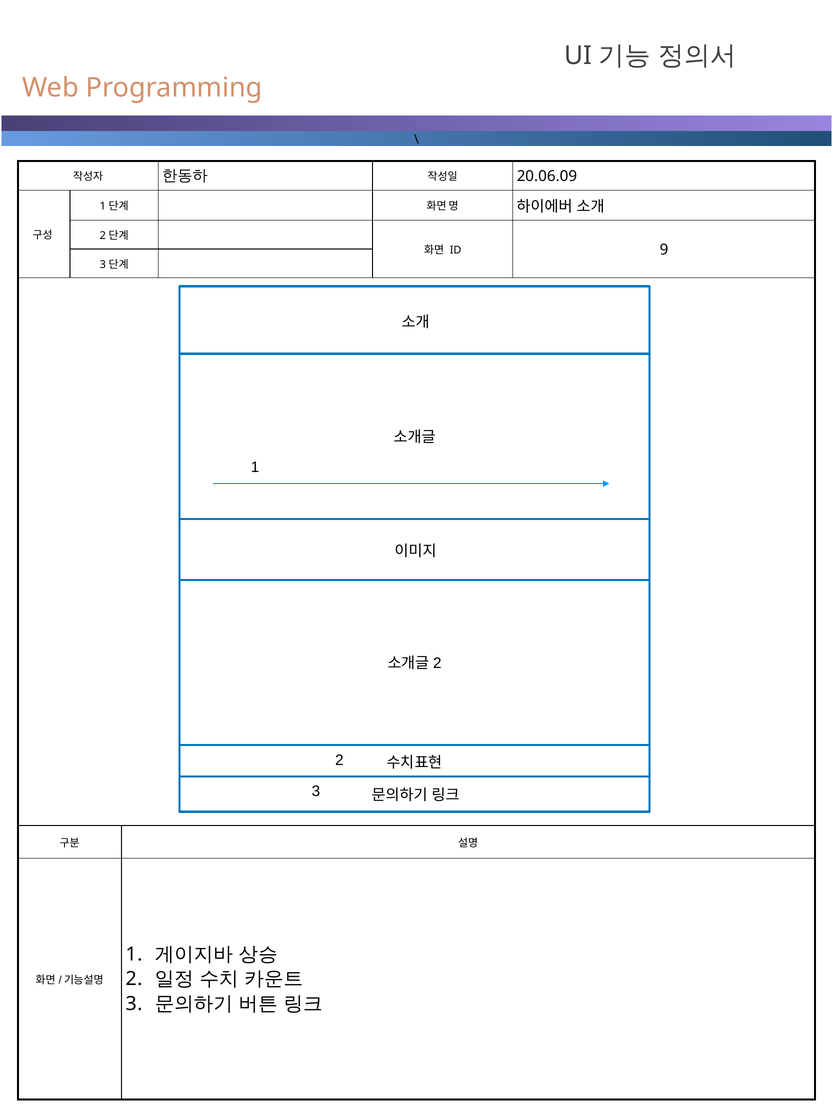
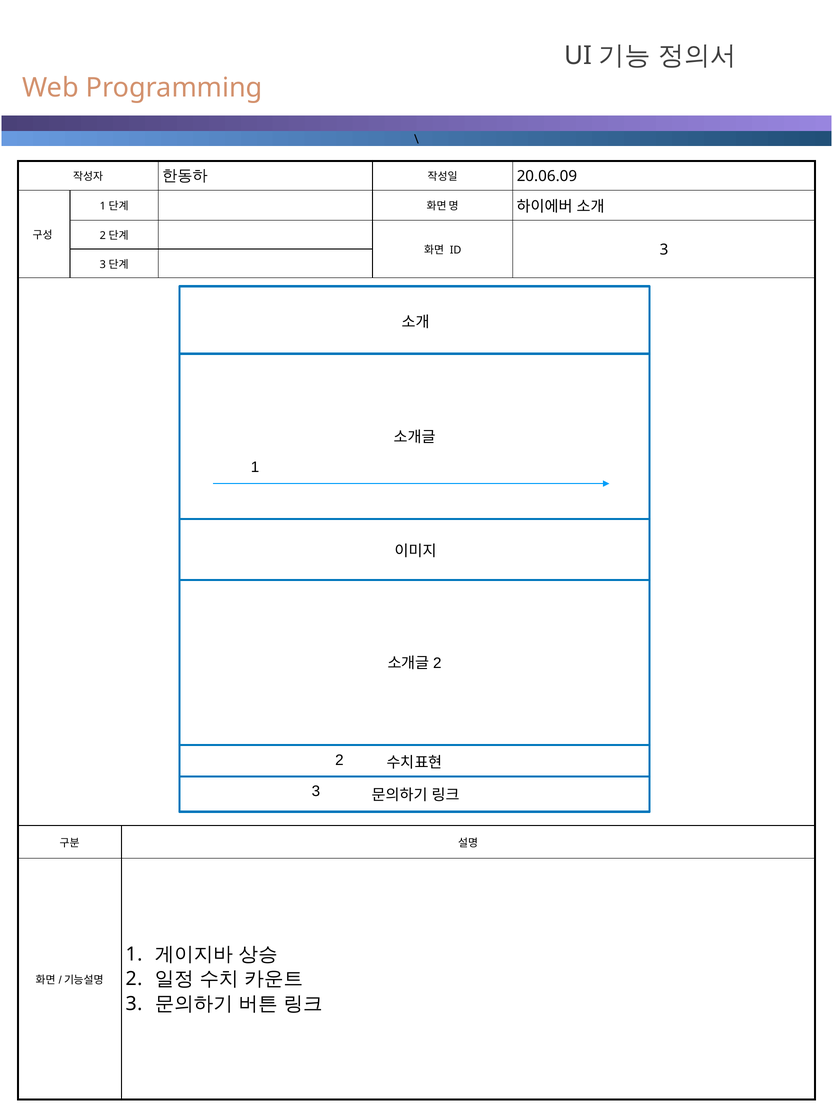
ID 9: 9 -> 3 (664, 250)
